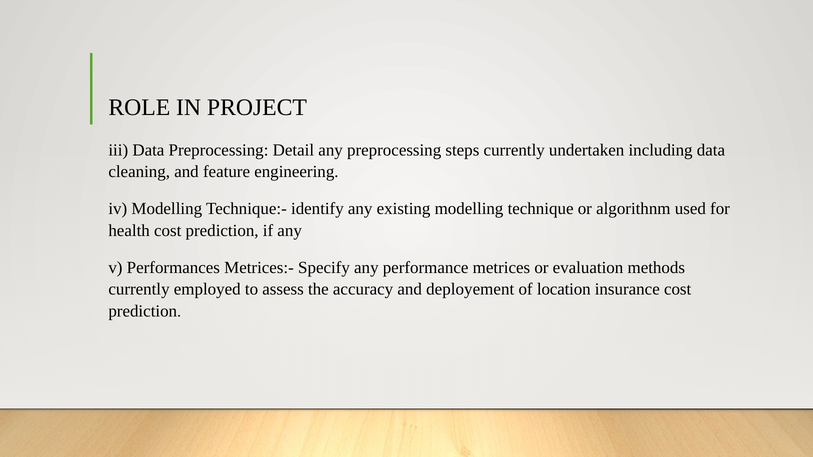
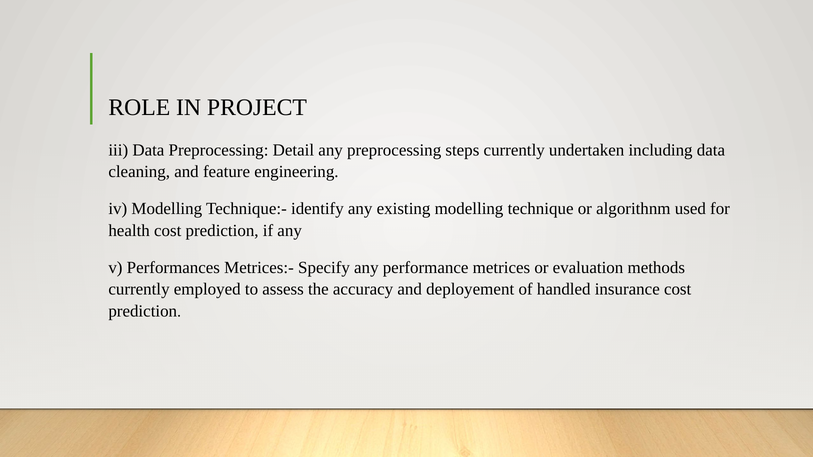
location: location -> handled (564, 290)
